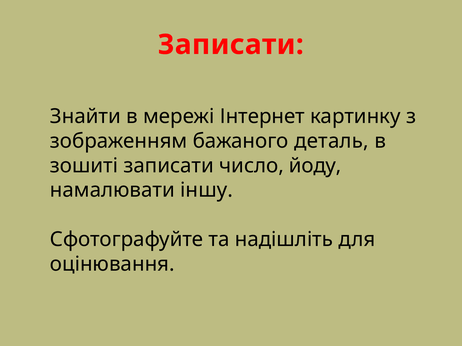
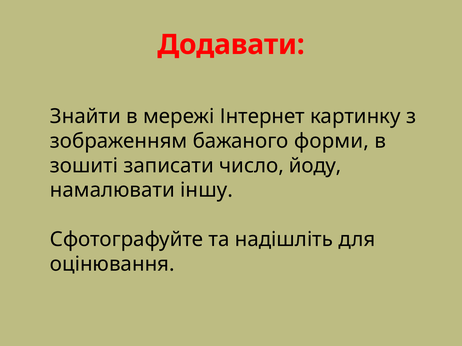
Записати: Записати -> Додавати (231, 45)
деталь: деталь -> форми (331, 141)
